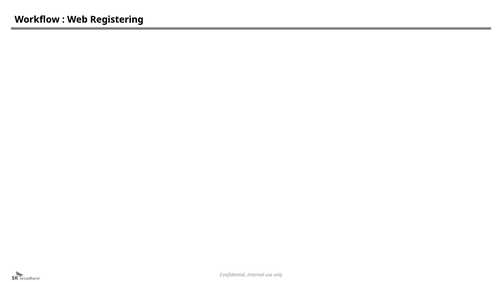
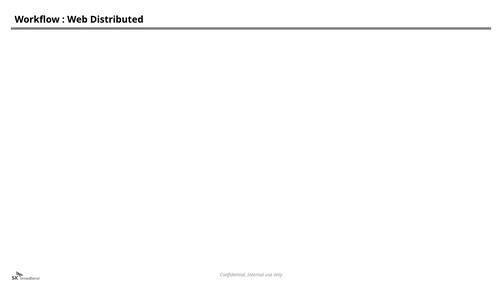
Registering: Registering -> Distributed (117, 20)
